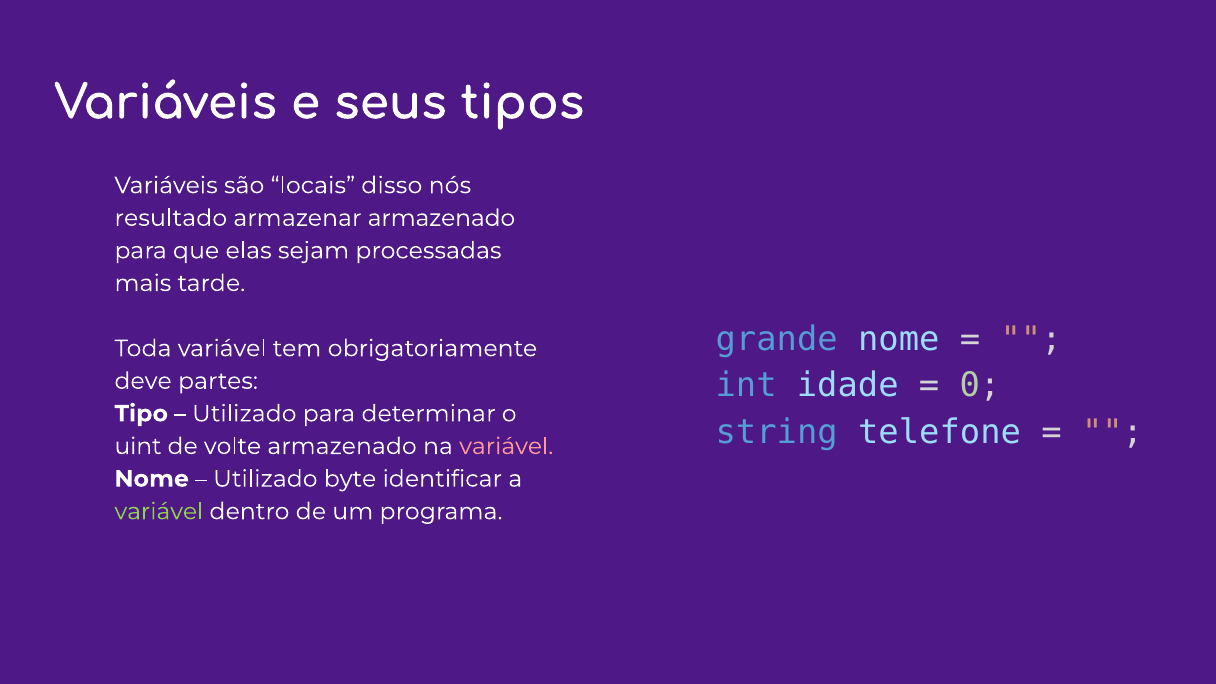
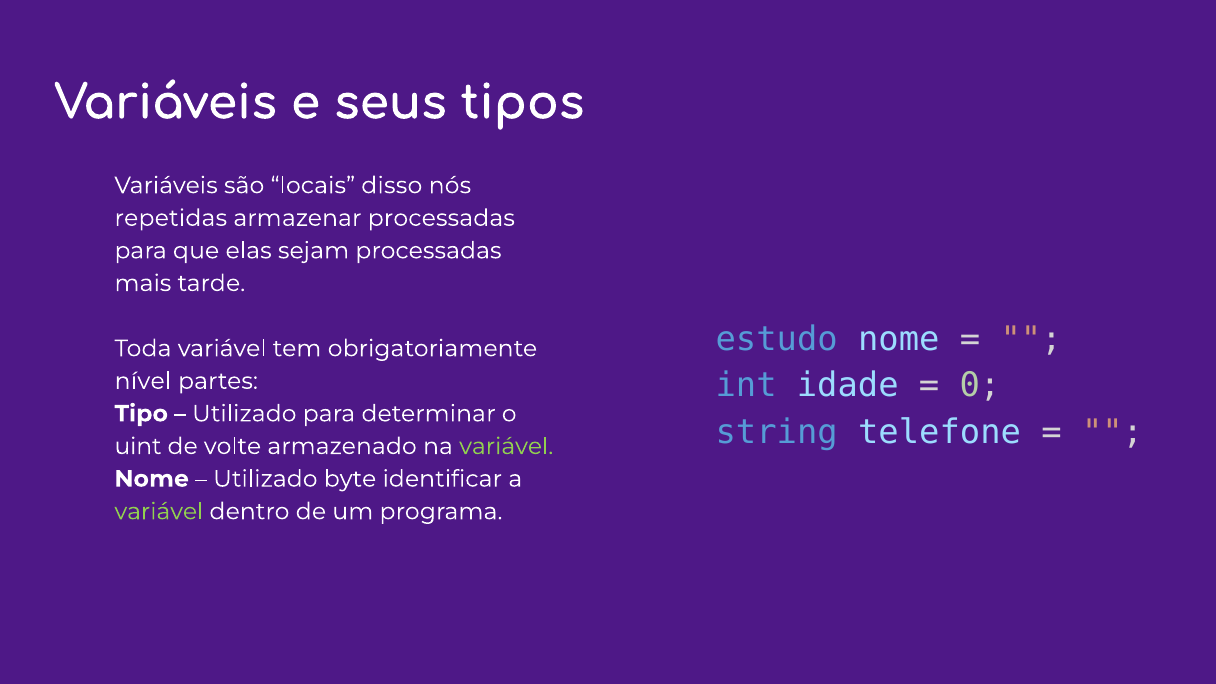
resultado: resultado -> repetidas (171, 218)
armazenar armazenado: armazenado -> processadas (441, 218)
grande: grande -> estudo (777, 339)
deve: deve -> nível (143, 381)
variável colour: pink -> light green (506, 446)
